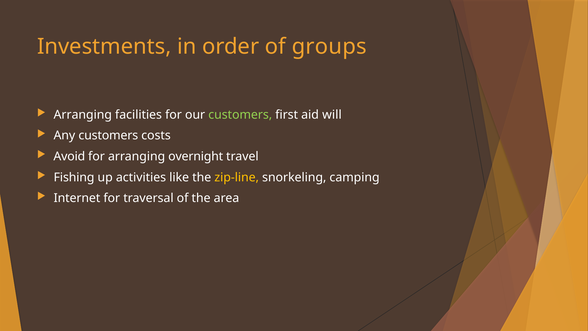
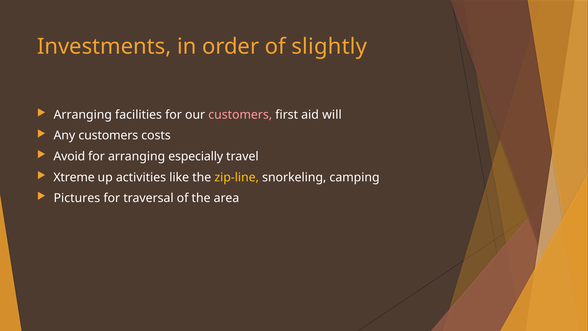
groups: groups -> slightly (329, 46)
customers colour: light green -> pink (240, 115)
overnight: overnight -> especially (196, 156)
Fishing: Fishing -> Xtreme (74, 177)
Internet: Internet -> Pictures (77, 198)
